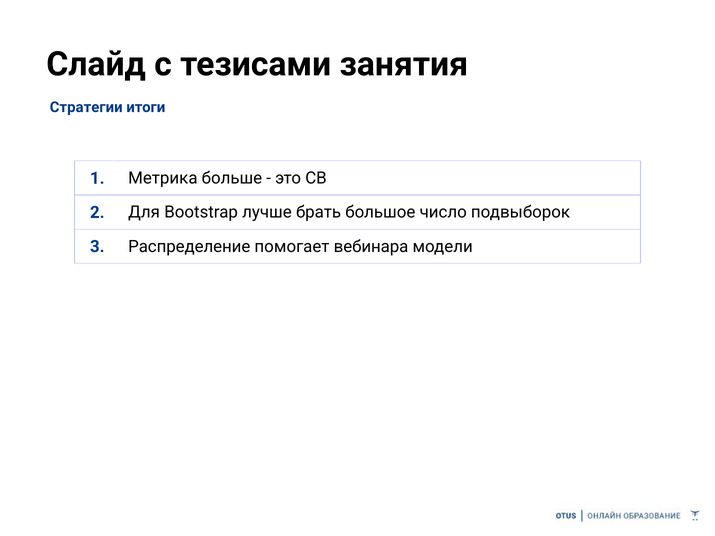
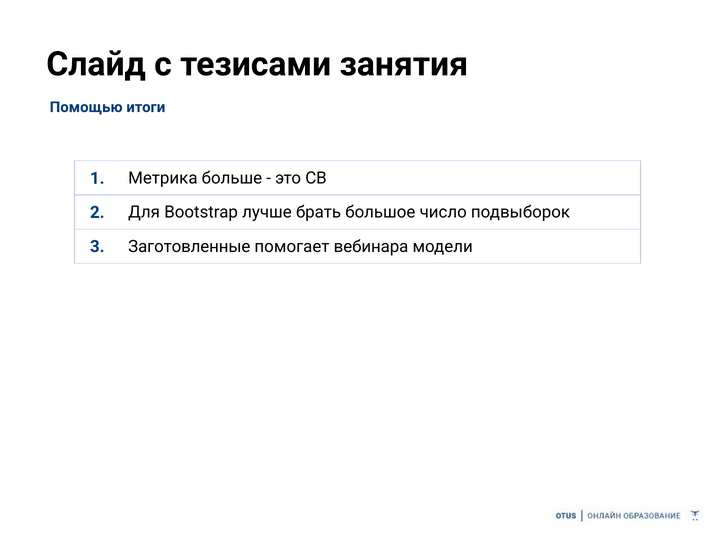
Стратегии: Стратегии -> Помощью (86, 107)
Распределение: Распределение -> Заготовленные (189, 247)
